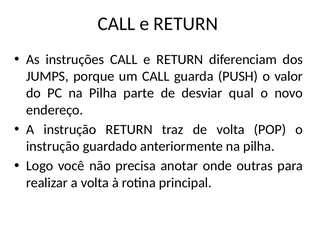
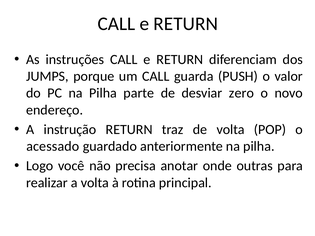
qual: qual -> zero (241, 93)
instrução: instrução -> acessado (53, 146)
